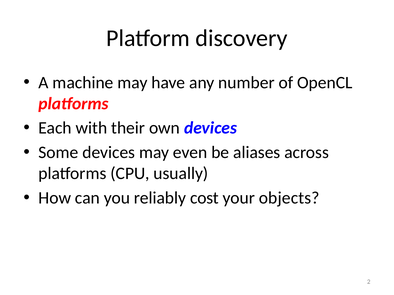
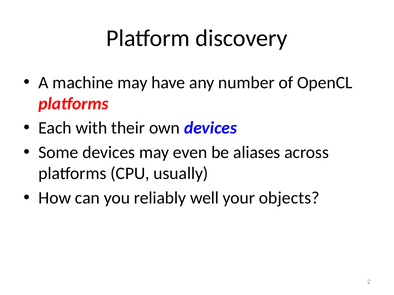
cost: cost -> well (204, 198)
